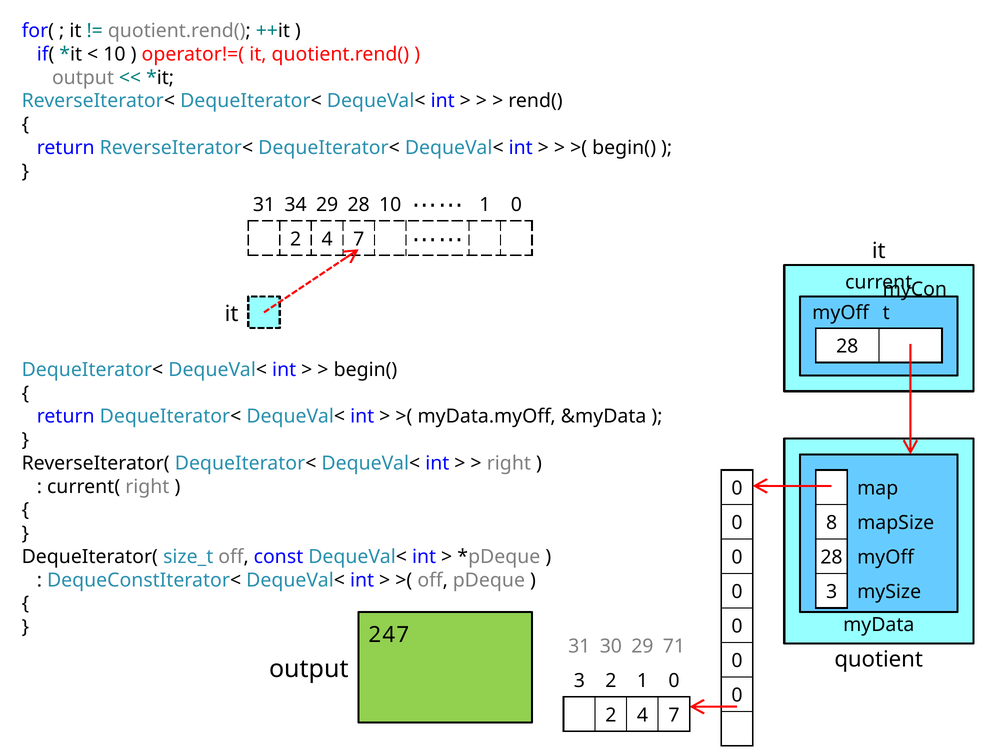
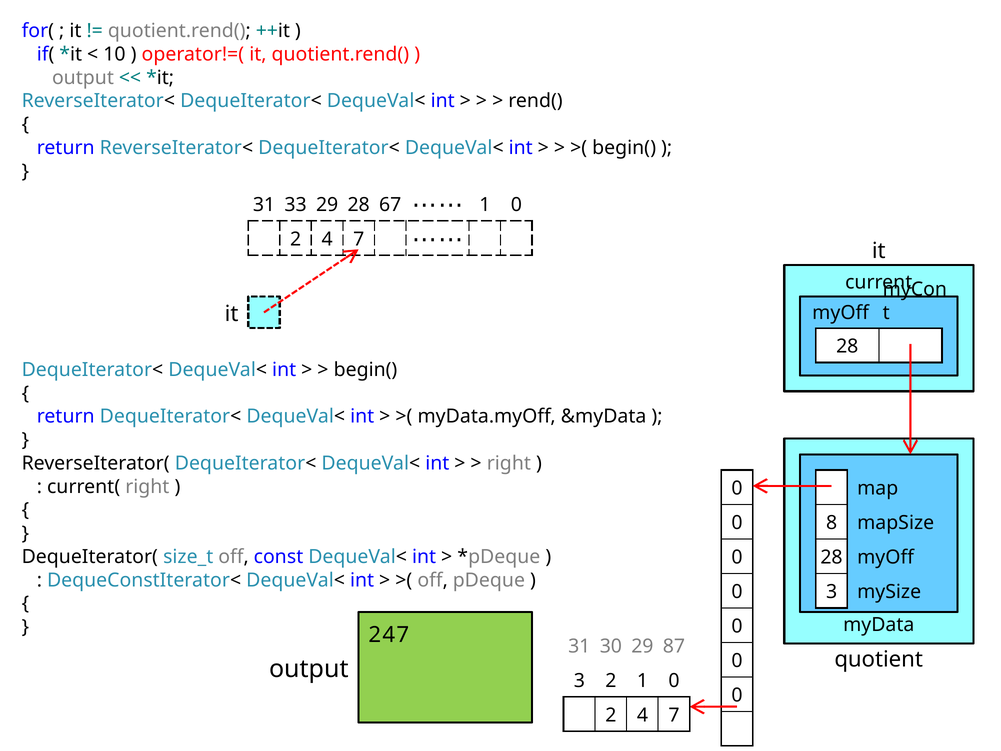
34: 34 -> 33 (296, 205)
28 10: 10 -> 67 (390, 205)
71: 71 -> 87 (674, 646)
